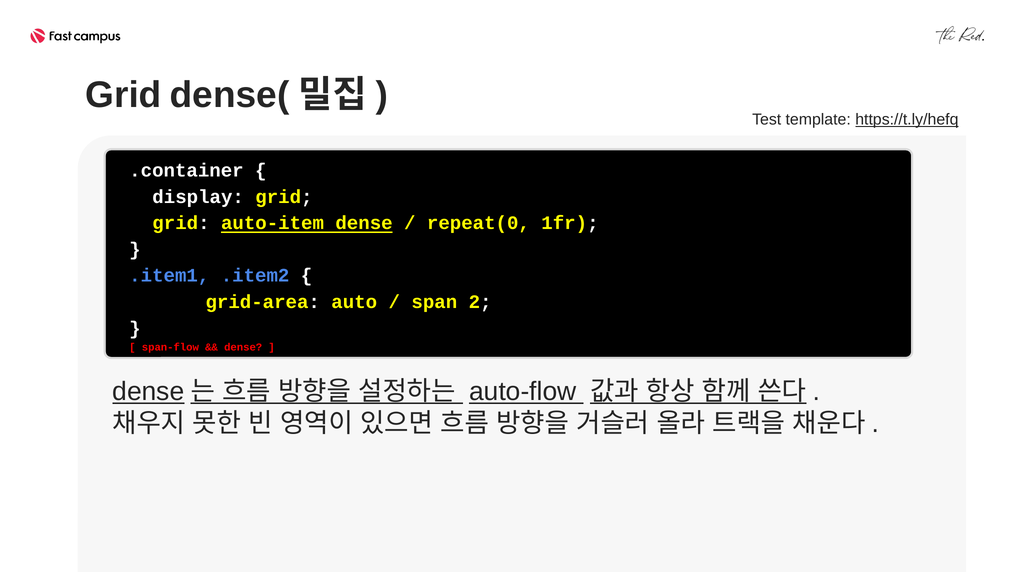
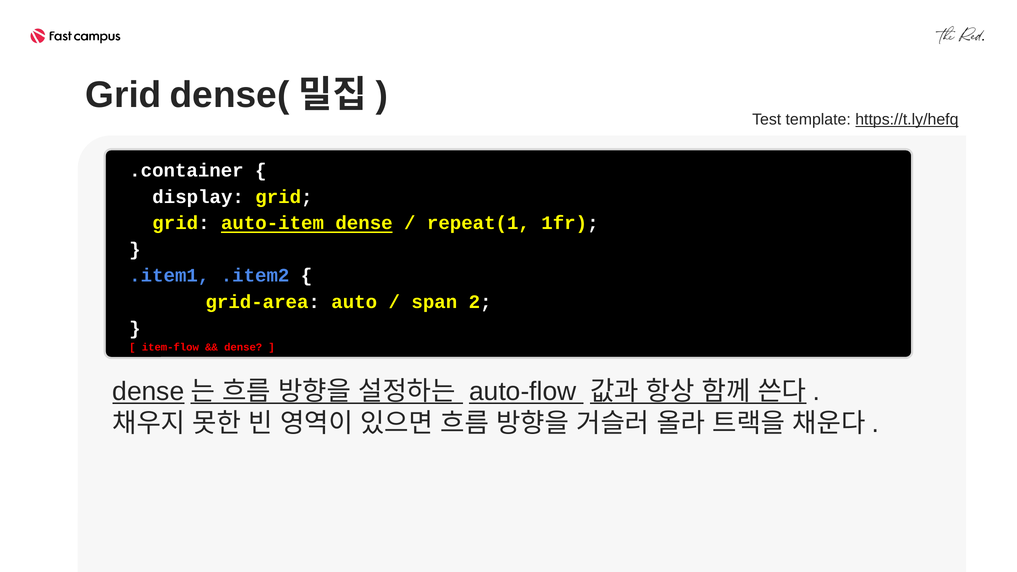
repeat(0: repeat(0 -> repeat(1 (478, 223)
span-flow: span-flow -> item-flow (170, 347)
